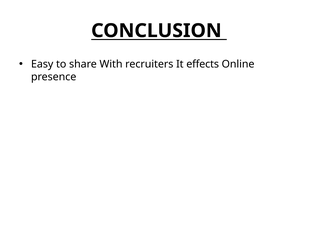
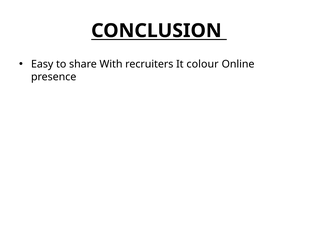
effects: effects -> colour (203, 64)
